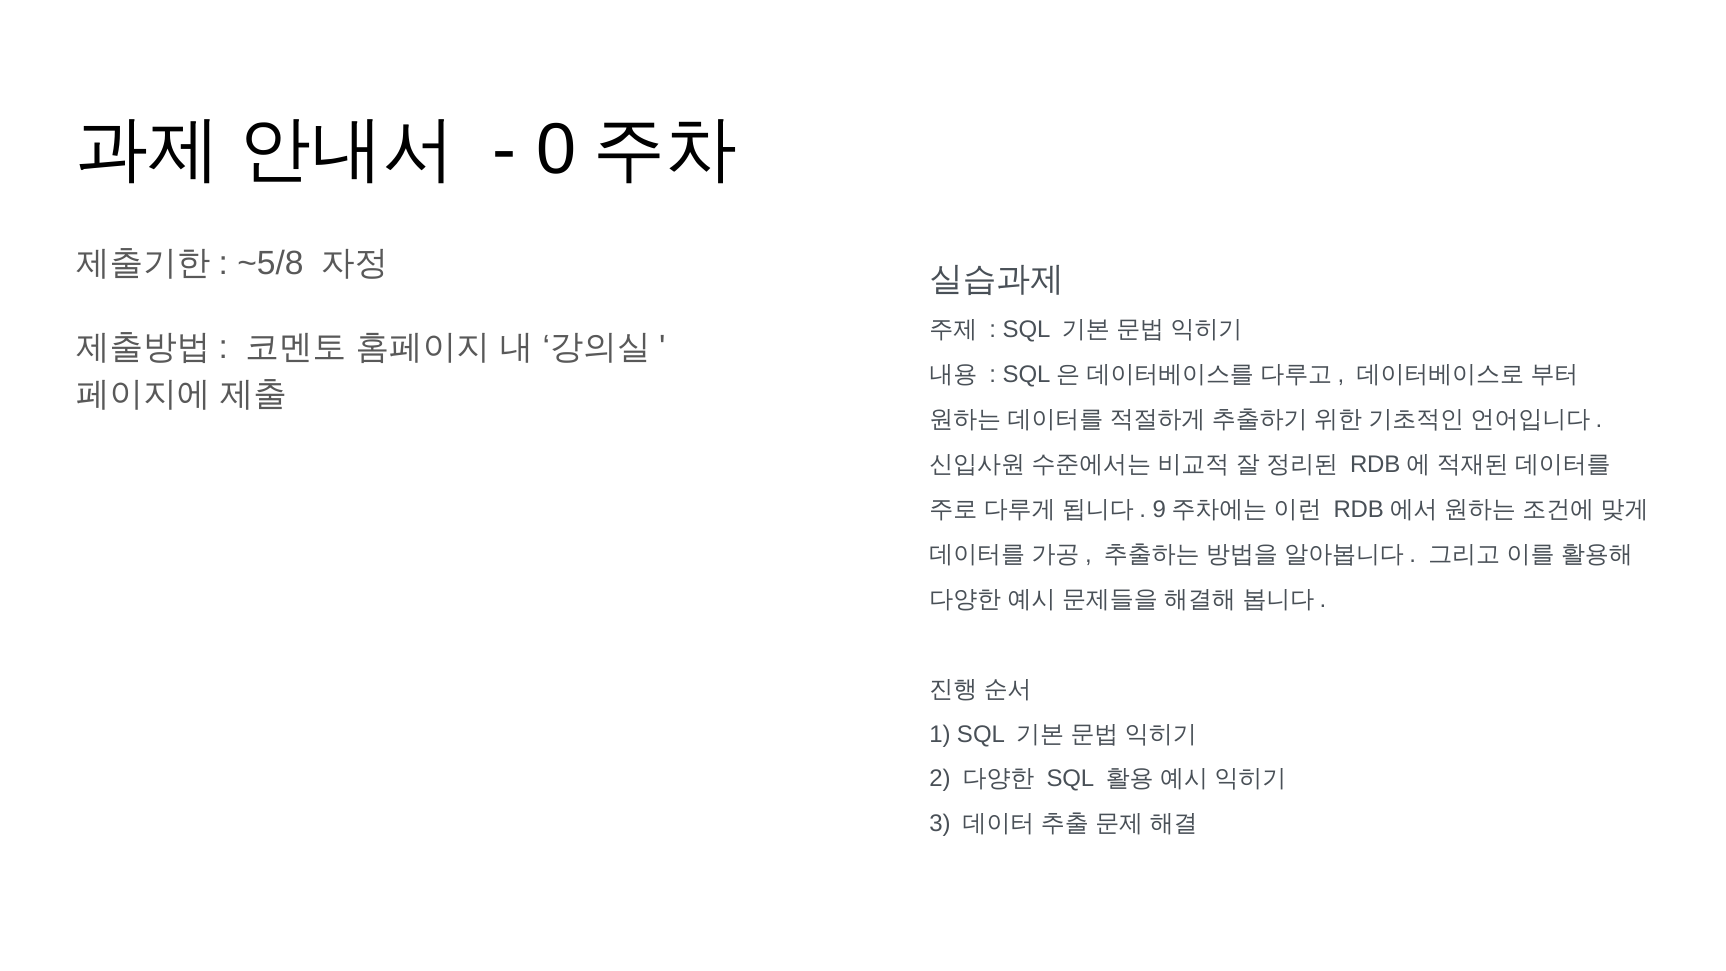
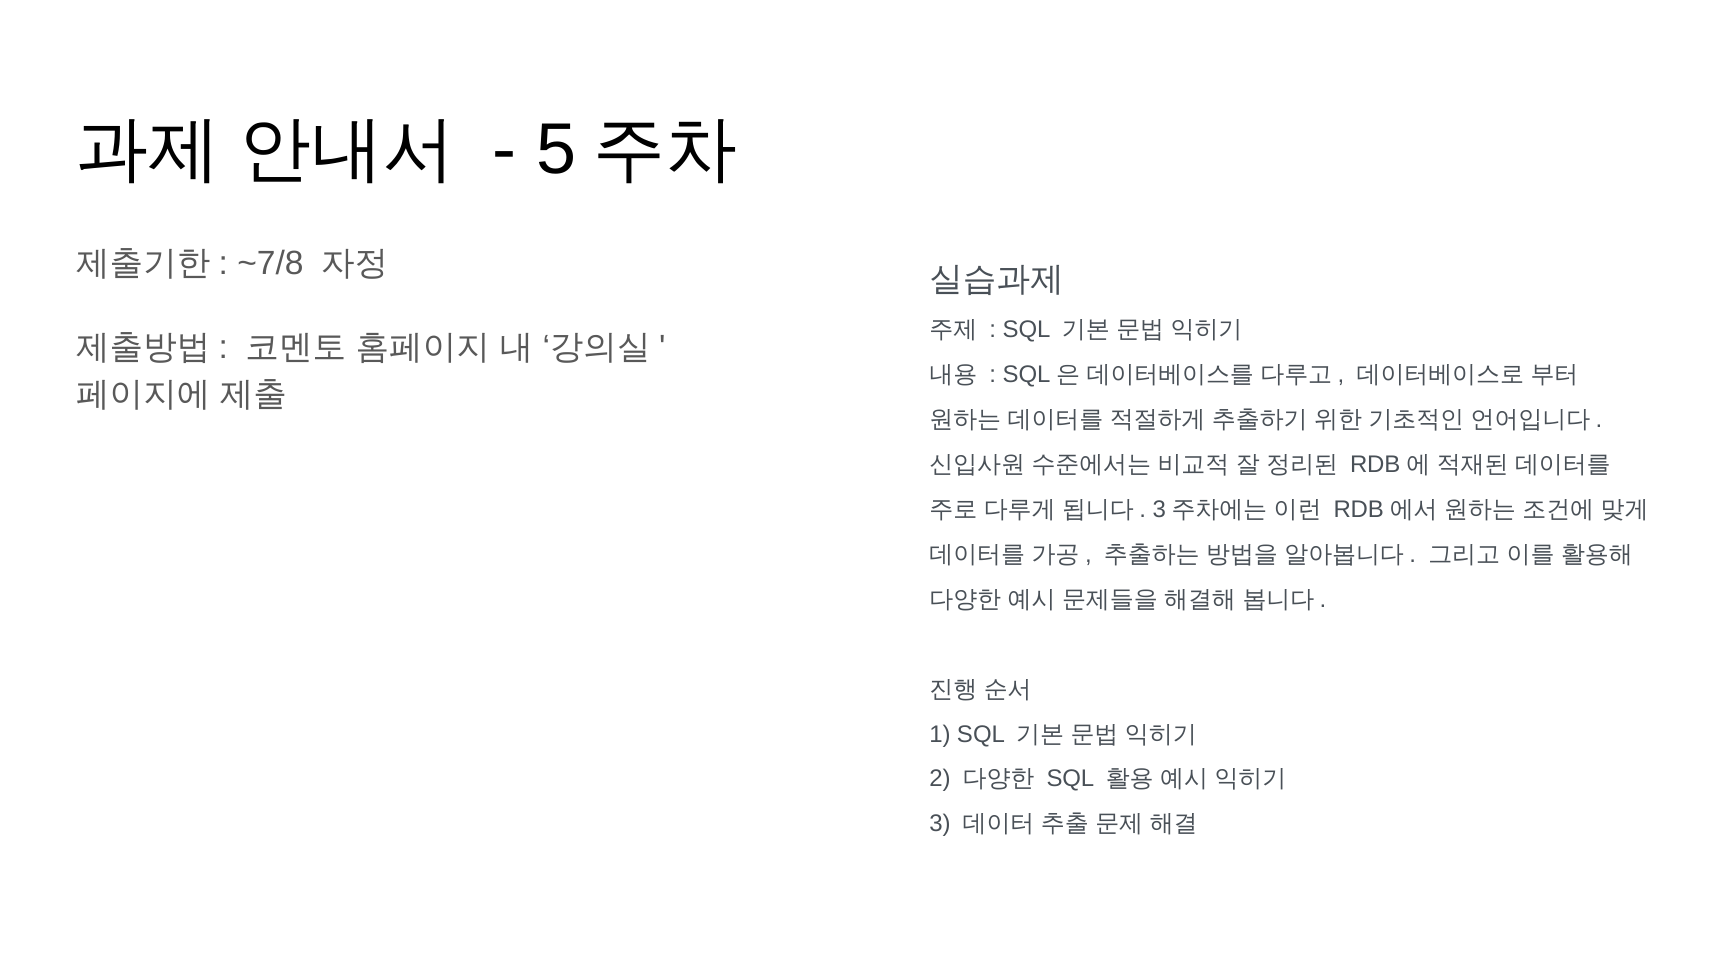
0: 0 -> 5 (556, 149)
~5/8: ~5/8 -> ~7/8 (270, 263)
9: 9 -> 3 (1159, 509)
